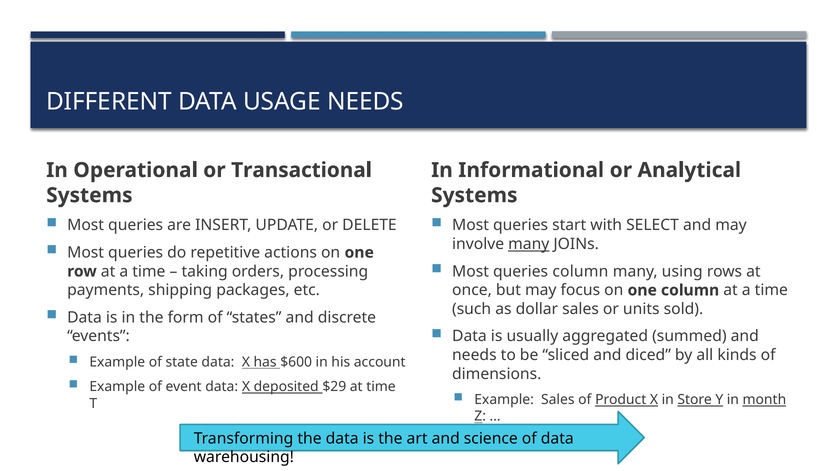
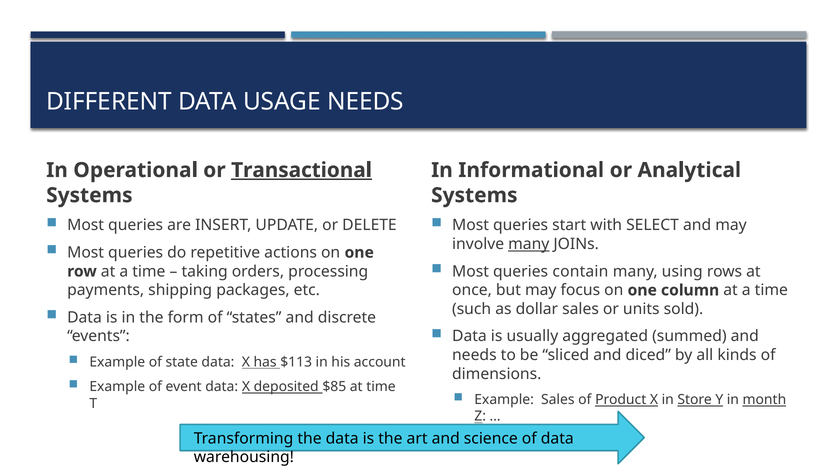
Transactional underline: none -> present (302, 170)
queries column: column -> contain (580, 271)
$600: $600 -> $113 (296, 362)
$29: $29 -> $85 (334, 387)
